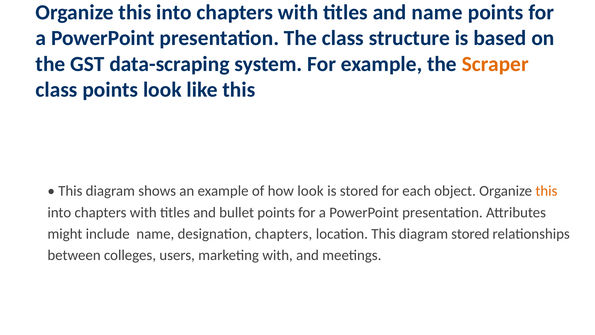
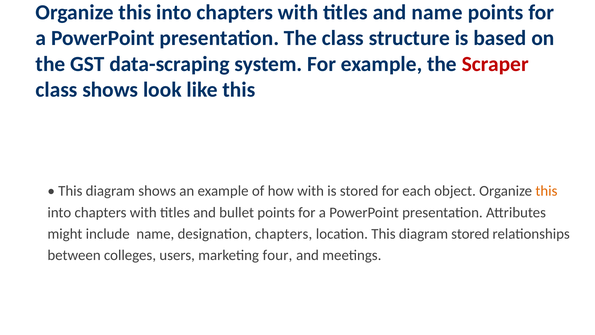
Scraper colour: orange -> red (495, 64)
class points: points -> shows (110, 90)
how look: look -> with (311, 191)
marketing with: with -> four (277, 255)
